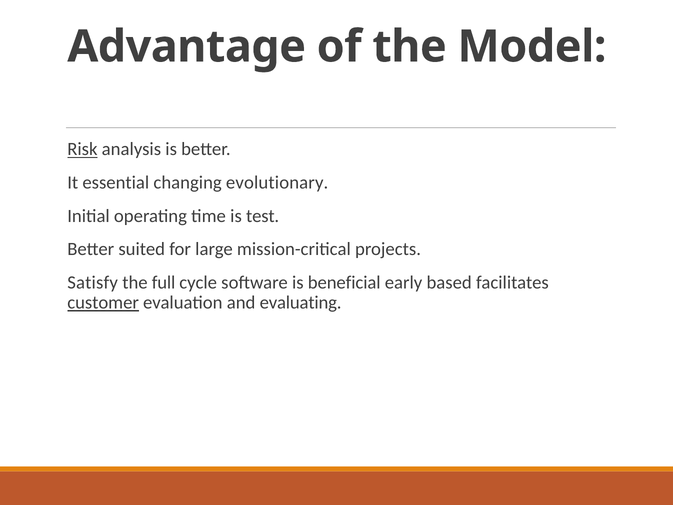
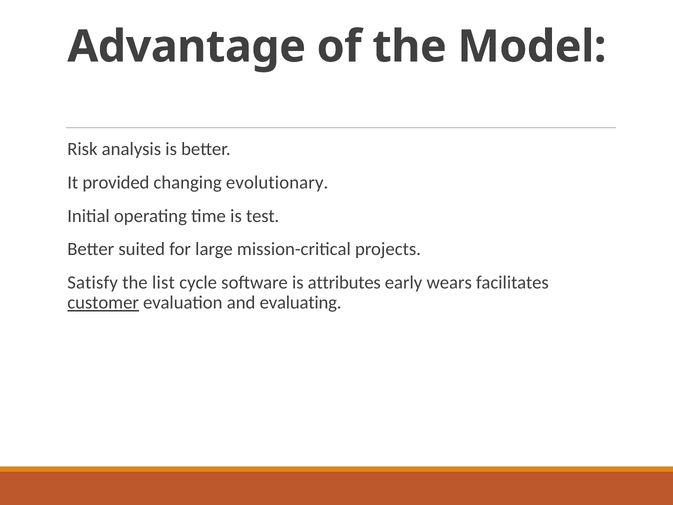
Risk underline: present -> none (82, 149)
essential: essential -> provided (116, 182)
full: full -> list (163, 282)
beneficial: beneficial -> attributes (344, 282)
based: based -> wears (449, 282)
